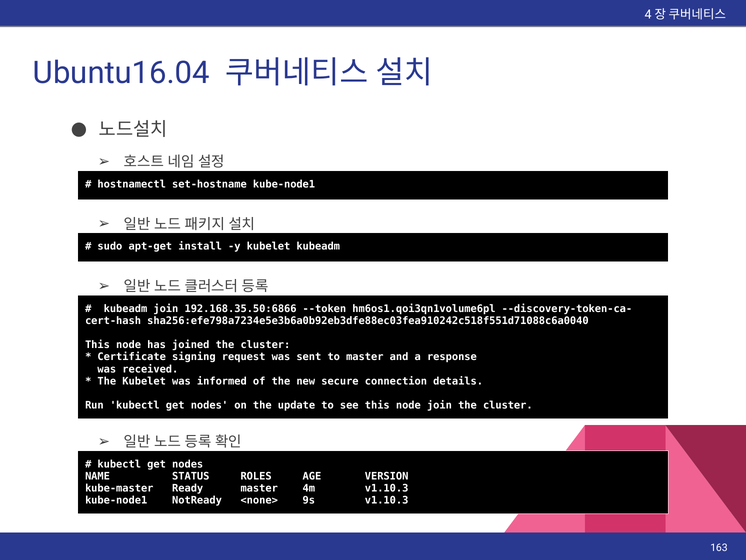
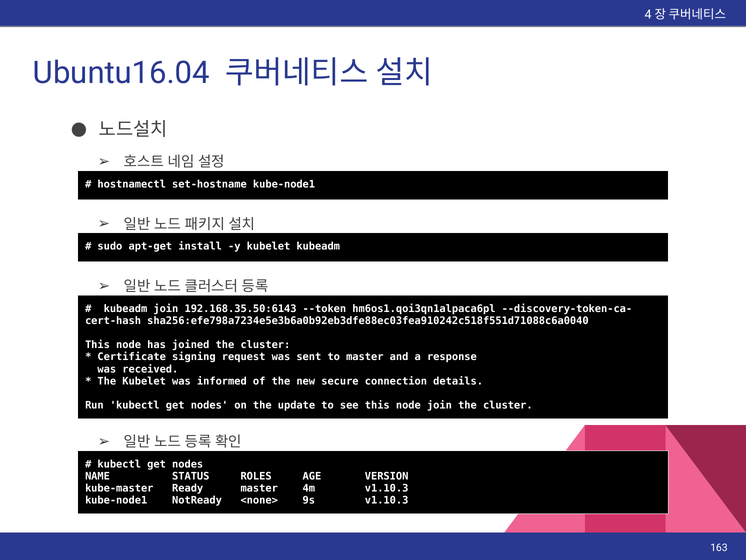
192.168.35.50:6866: 192.168.35.50:6866 -> 192.168.35.50:6143 (241, 308)
hm6os1.qoi3qn1volume6pl: hm6os1.qoi3qn1volume6pl -> hm6os1.qoi3qn1alpaca6pl (424, 308)
